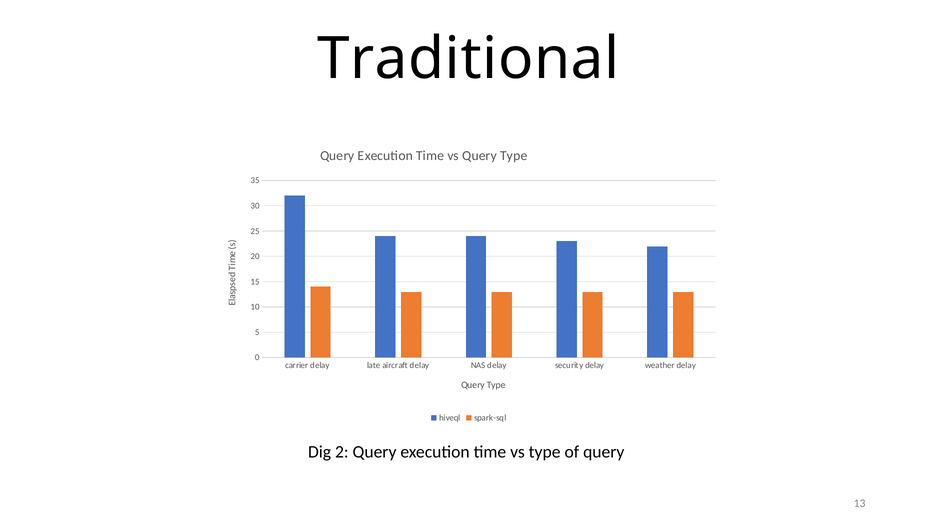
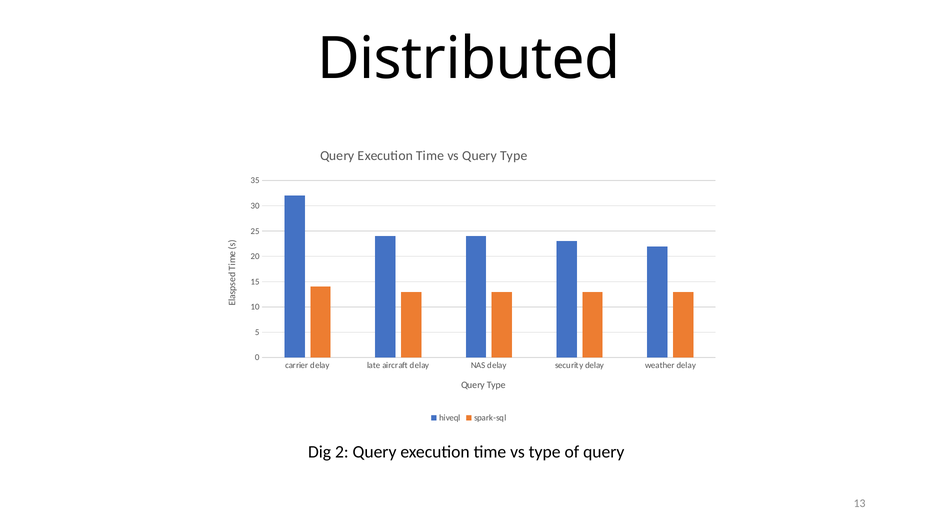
Traditional: Traditional -> Distributed (469, 59)
